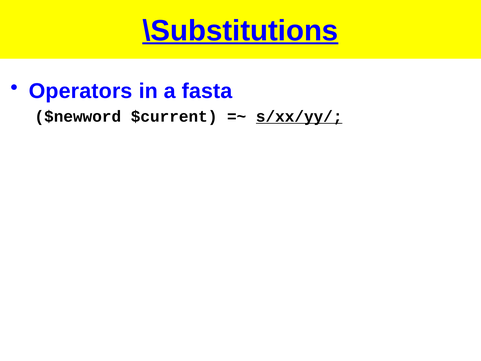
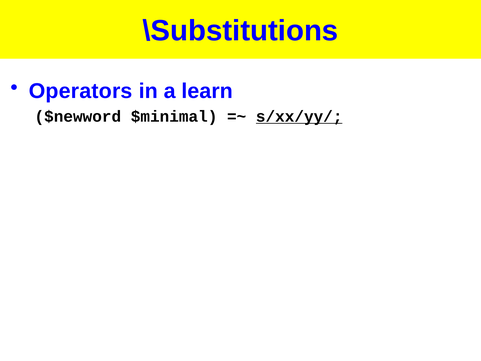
\Substitutions underline: present -> none (240, 31)
fasta: fasta -> learn (207, 91)
$current: $current -> $minimal (174, 116)
